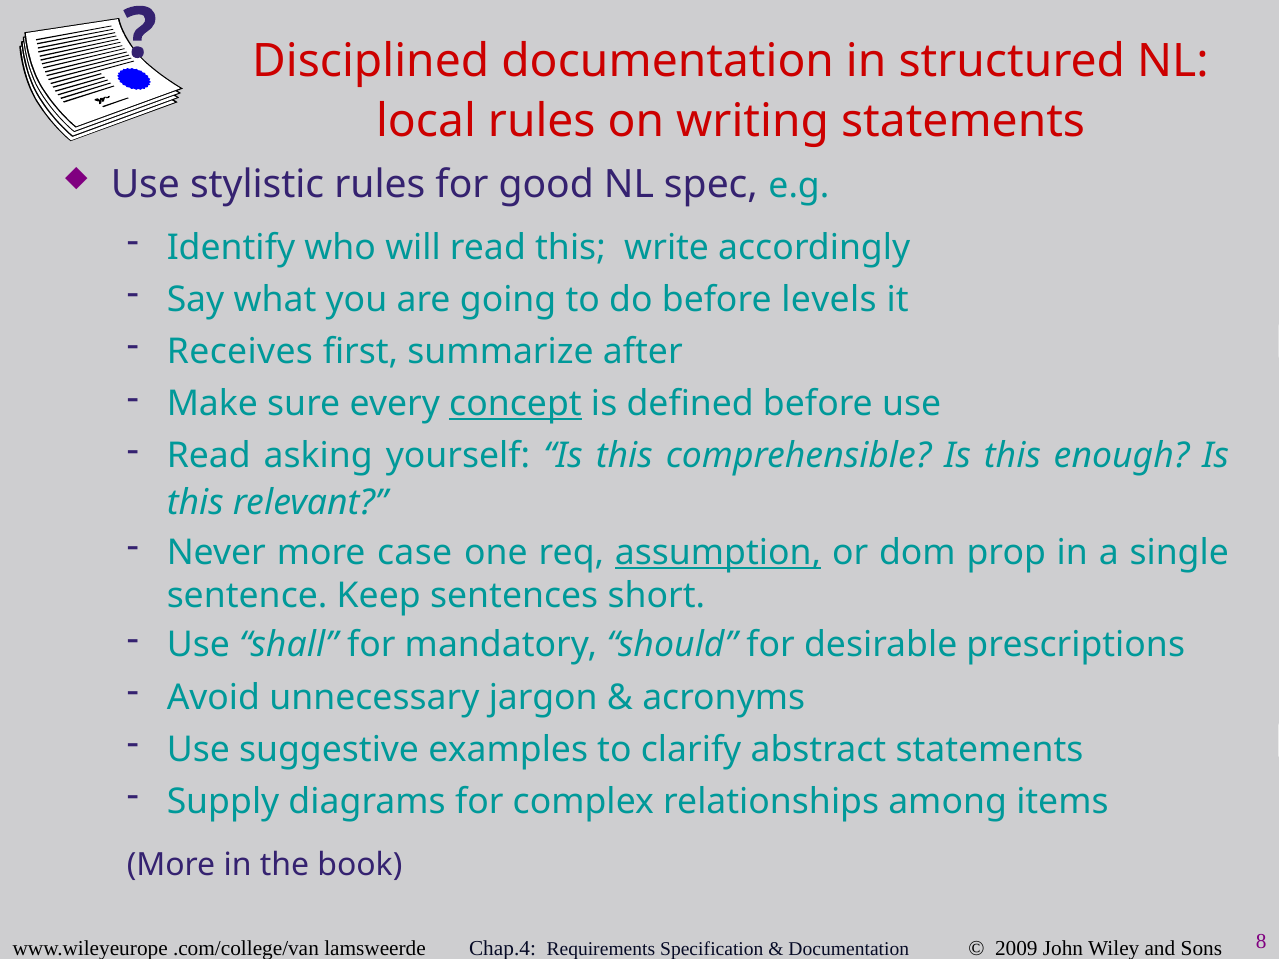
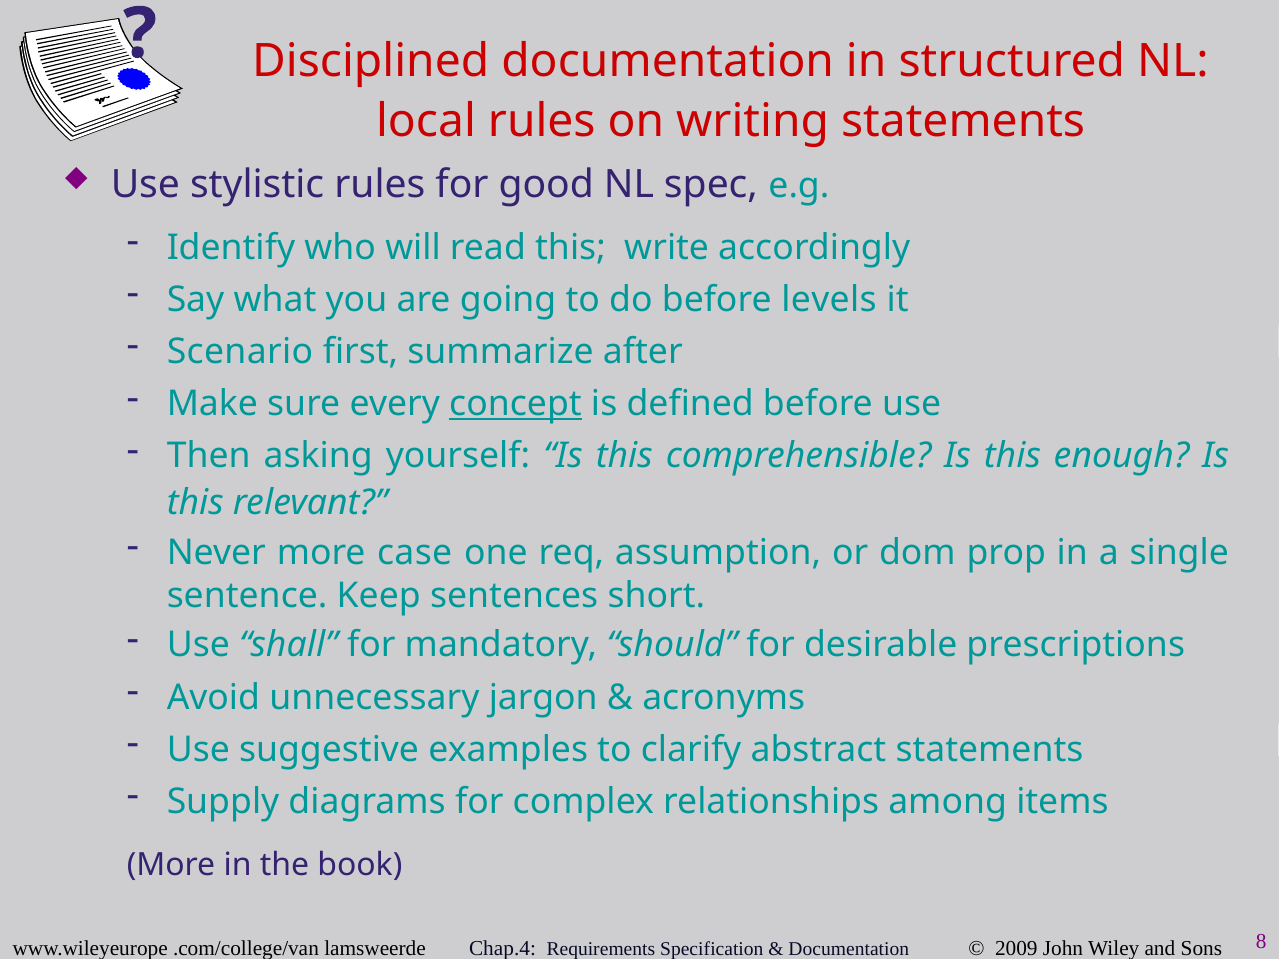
Receives: Receives -> Scenario (240, 352)
Read: Read -> Then (209, 456)
assumption underline: present -> none (718, 553)
